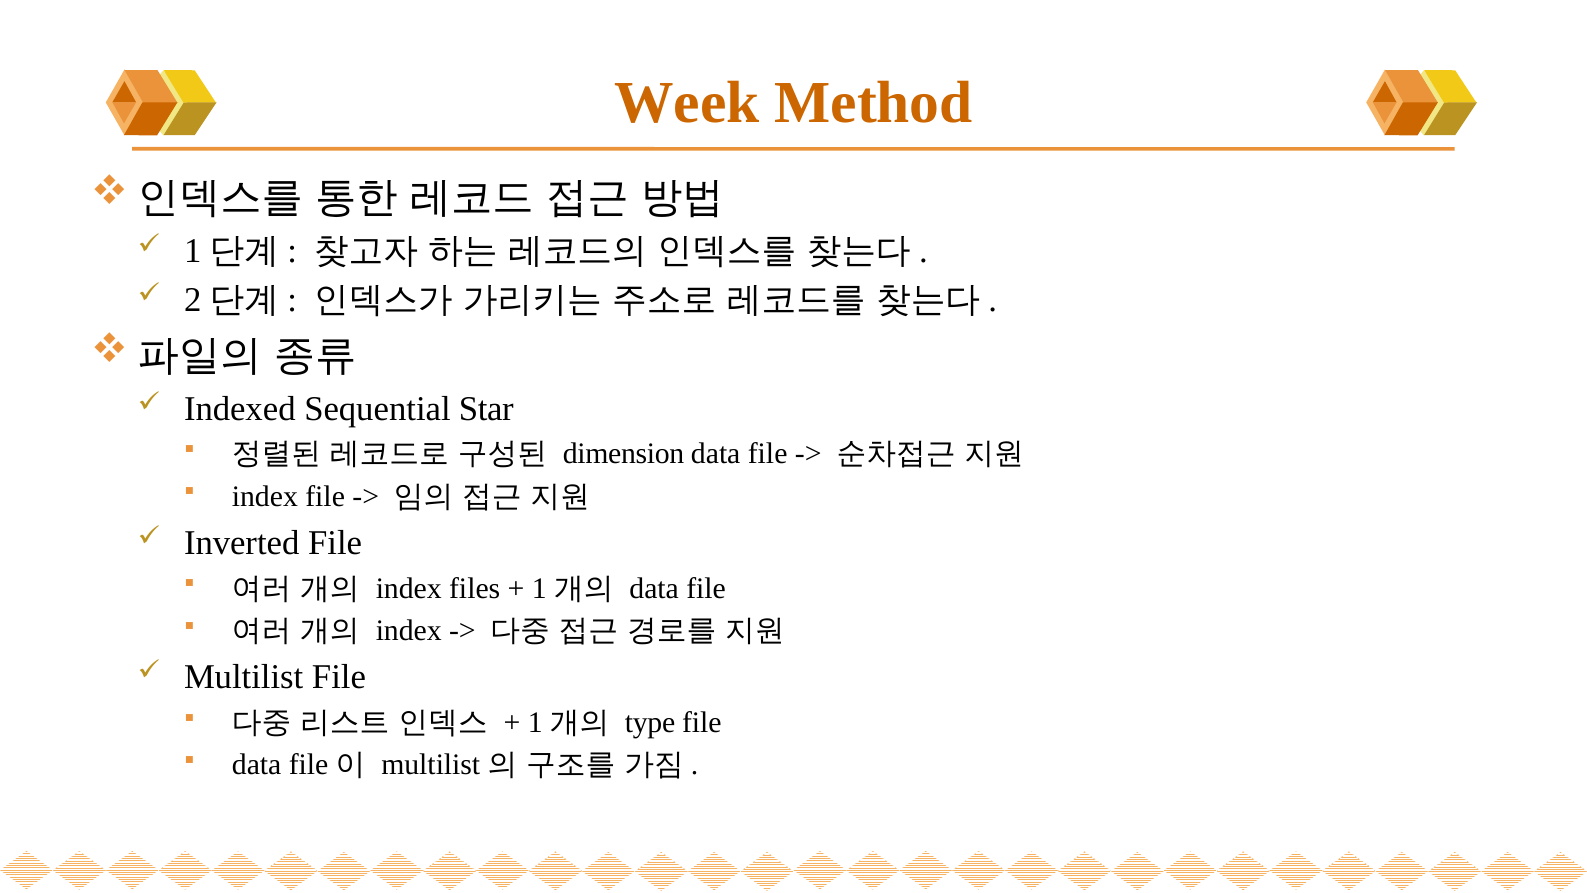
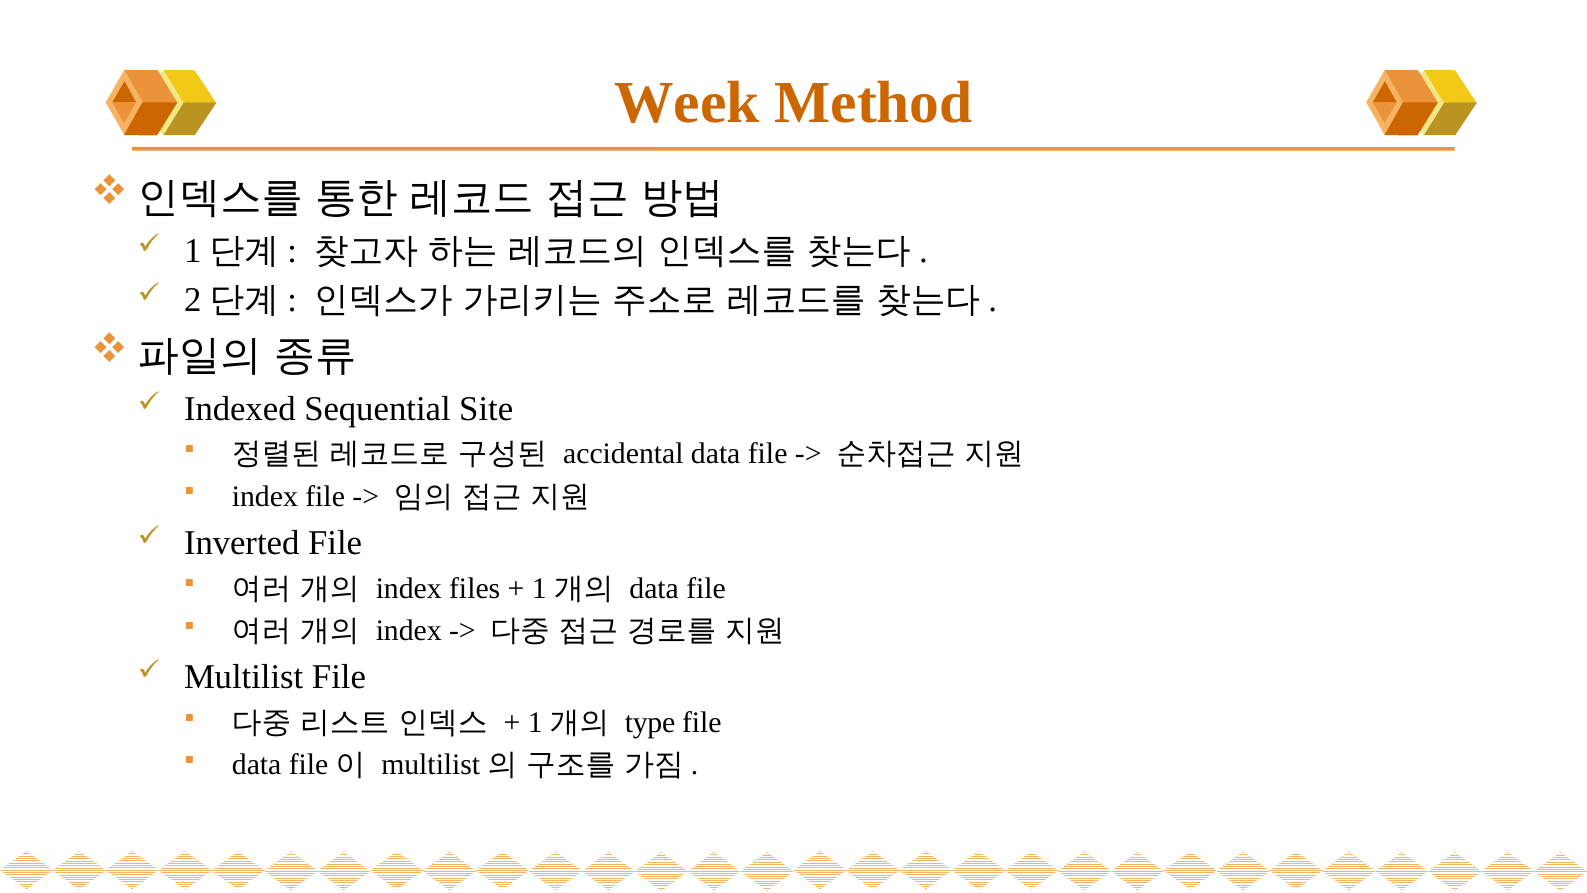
Star: Star -> Site (486, 409)
dimension: dimension -> accidental (623, 454)
